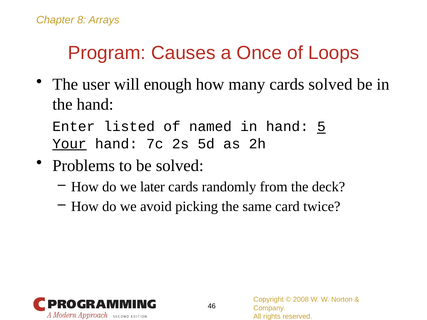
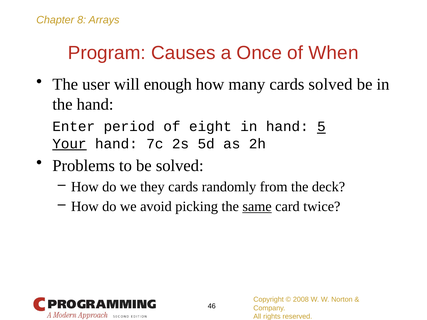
Loops: Loops -> When (334, 53)
listed: listed -> period (129, 127)
named: named -> eight (210, 127)
later: later -> they (152, 187)
same underline: none -> present (257, 207)
